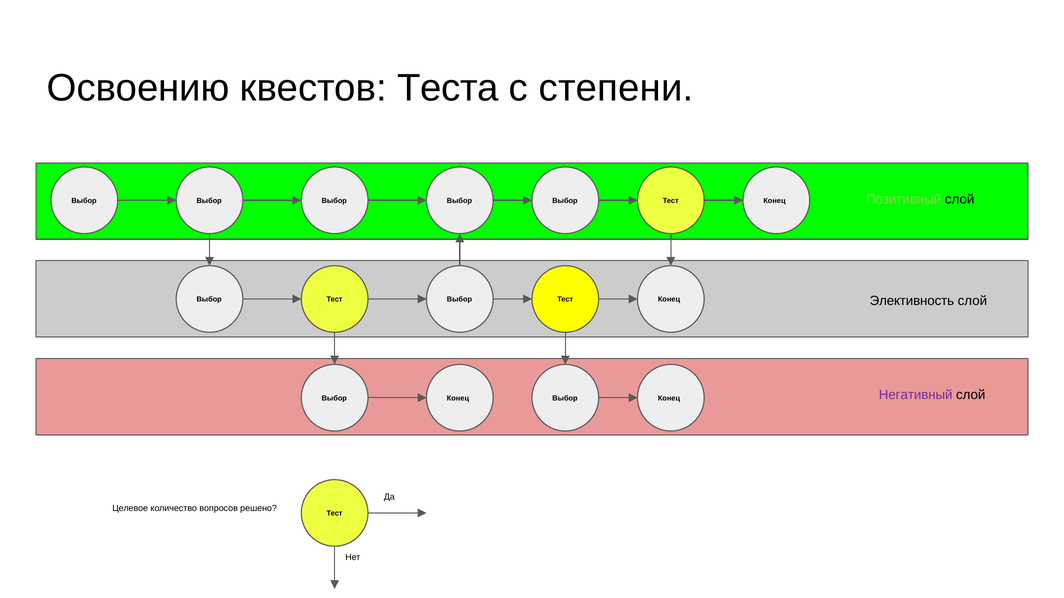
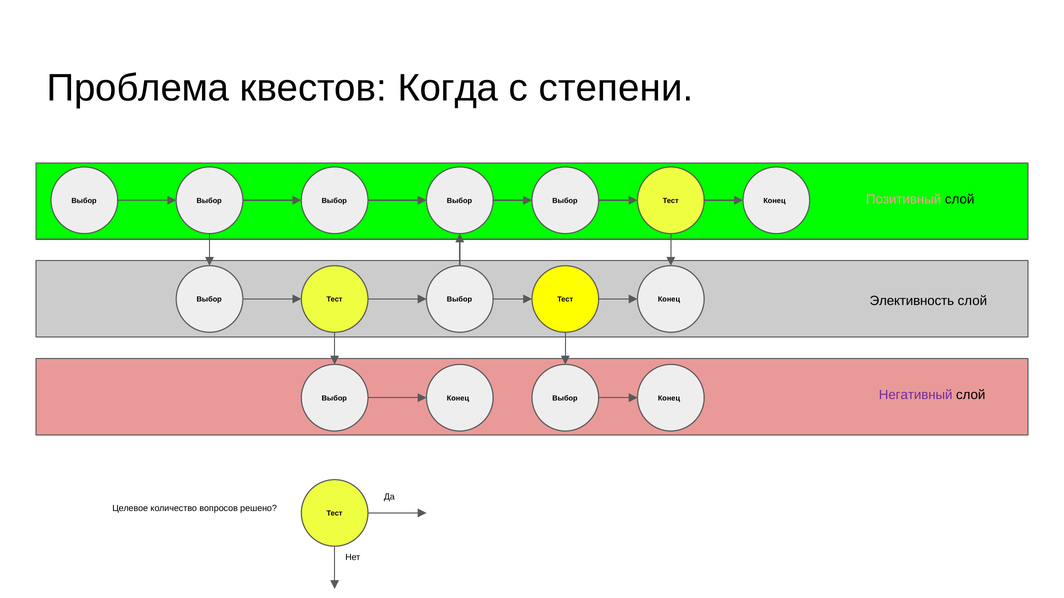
Освоению: Освоению -> Проблема (138, 88)
Теста: Теста -> Когда (448, 88)
Позитивный colour: light green -> pink (904, 199)
